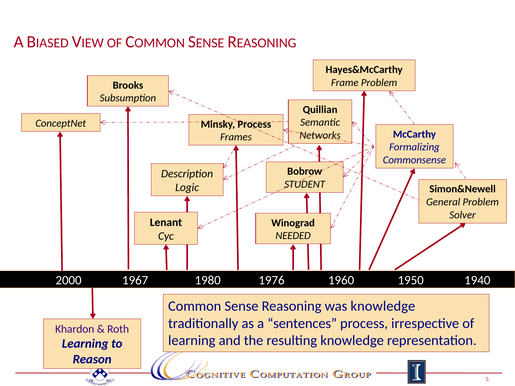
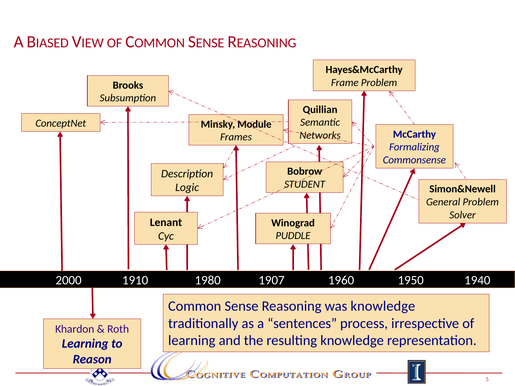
Minsky Process: Process -> Module (254, 124)
NEEDED: NEEDED -> PUDDLE (293, 236)
1967: 1967 -> 1910 (135, 280)
1976: 1976 -> 1907 (272, 280)
